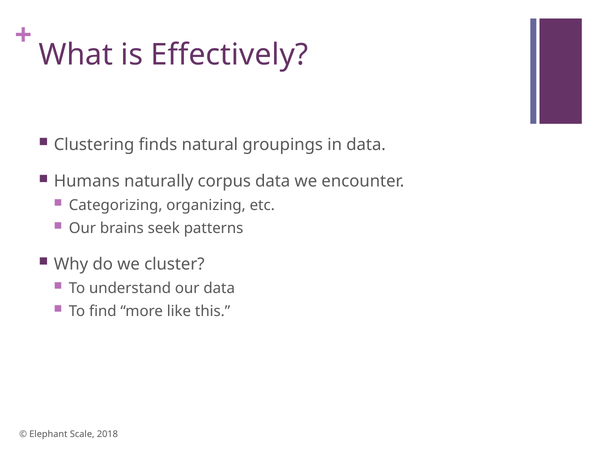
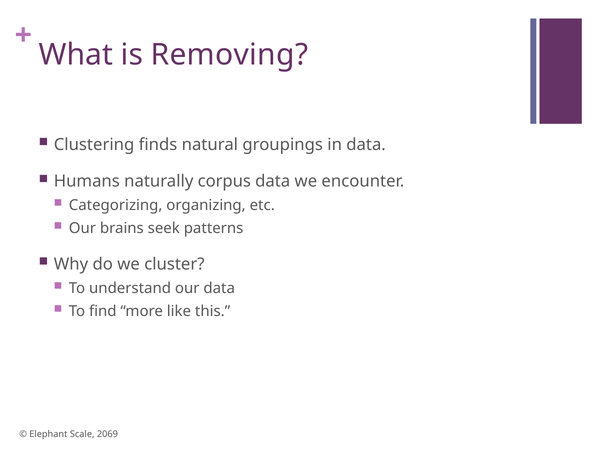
Effectively: Effectively -> Removing (229, 55)
2018: 2018 -> 2069 (107, 434)
